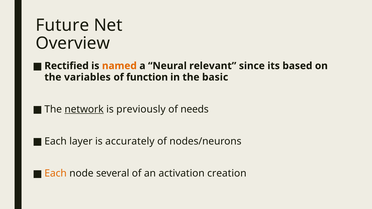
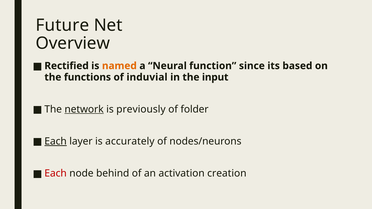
relevant: relevant -> function (213, 66)
variables: variables -> functions (87, 77)
function: function -> induvial (147, 77)
basic: basic -> input (215, 77)
needs: needs -> folder (195, 109)
Each underline: none -> present (56, 141)
Each colour: orange -> red (56, 174)
several: several -> behind (113, 174)
